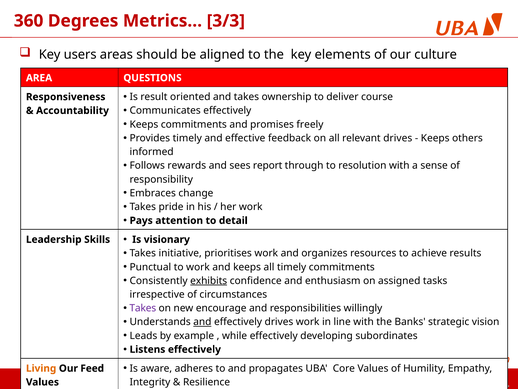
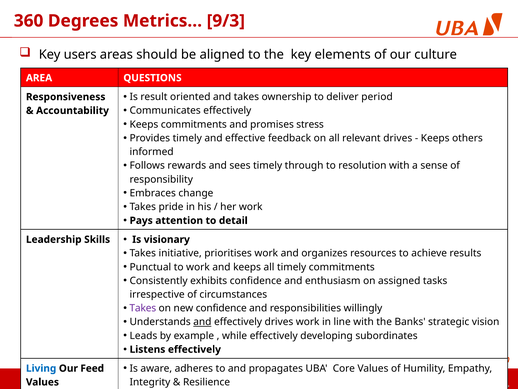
3/3: 3/3 -> 9/3 (226, 21)
course: course -> period (377, 97)
freely: freely -> stress (310, 124)
sees report: report -> timely (268, 165)
exhibits underline: present -> none (209, 280)
new encourage: encourage -> confidence (221, 308)
Living colour: orange -> blue (41, 368)
